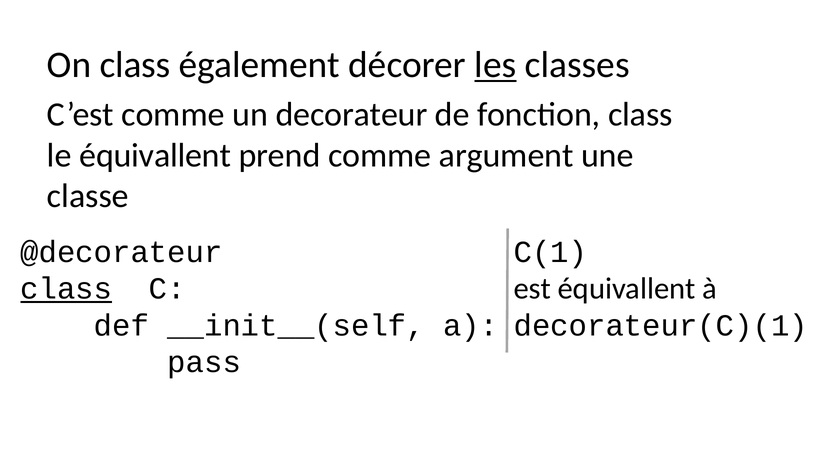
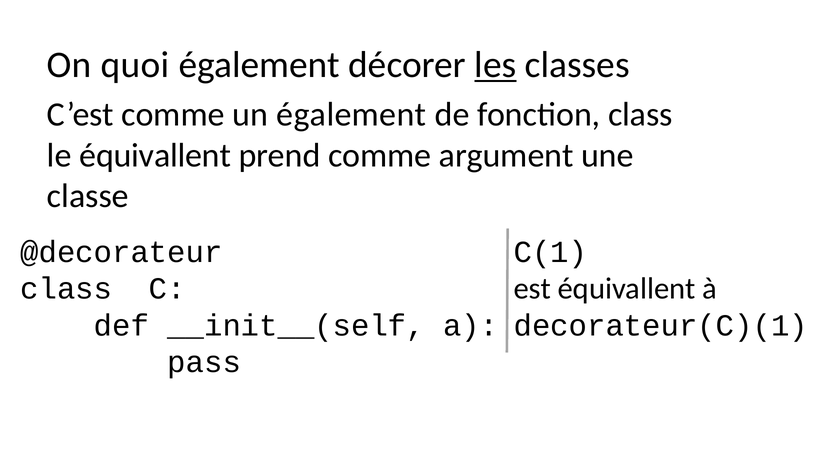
On class: class -> quoi (135, 65)
un decorateur: decorateur -> également (351, 114)
class underline: present -> none (66, 288)
